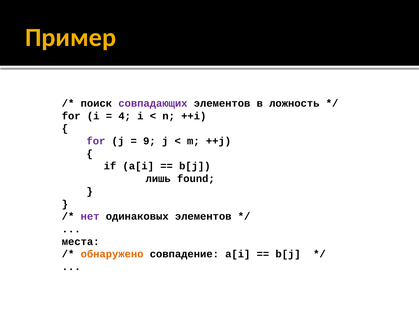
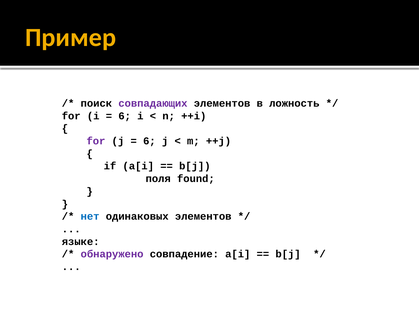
4: 4 -> 6 (125, 116)
9: 9 -> 6 (149, 141)
лишь: лишь -> поля (158, 179)
нет colour: purple -> blue (90, 217)
места: места -> языке (81, 242)
обнаружено colour: orange -> purple (112, 254)
